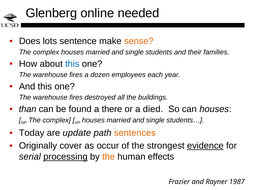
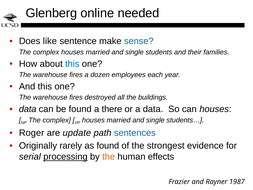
lots: lots -> like (50, 41)
sense colour: orange -> blue (139, 41)
than: than -> data (28, 109)
a died: died -> data (153, 109)
Today: Today -> Roger (32, 133)
sentences colour: orange -> blue (135, 133)
cover: cover -> rarely (71, 146)
as occur: occur -> found (108, 146)
evidence underline: present -> none (205, 146)
